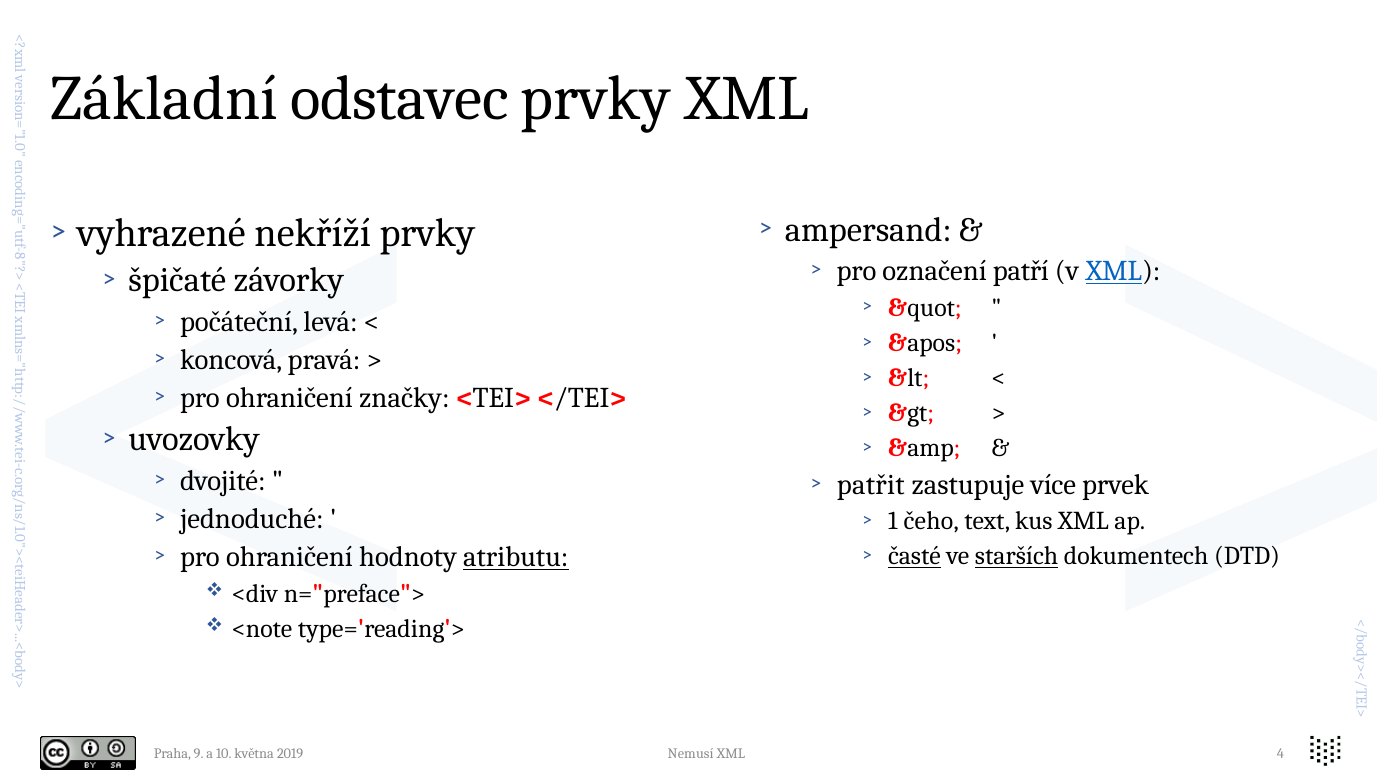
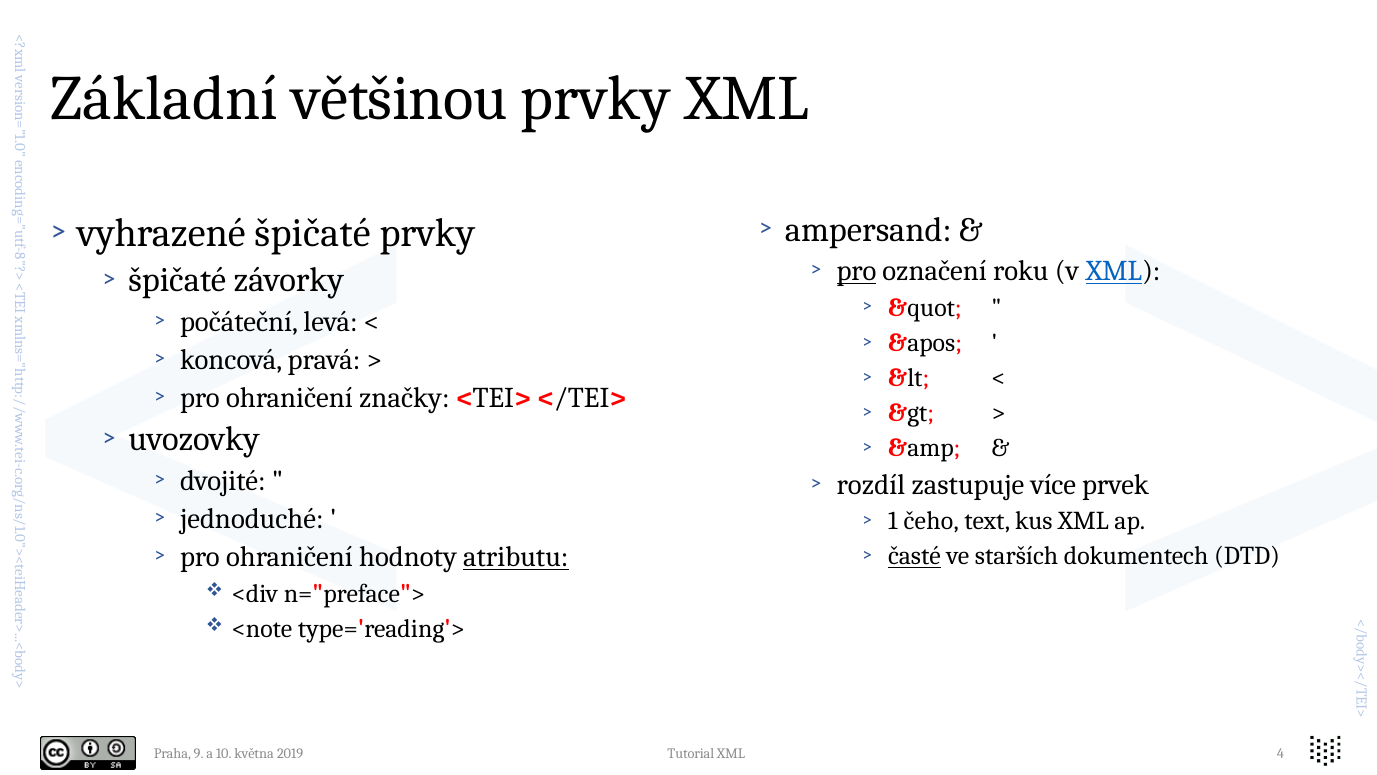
odstavec: odstavec -> většinou (400, 99)
vyhrazené nekříží: nekříží -> špičaté (313, 233)
pro underline: none -> present (856, 271)
patří: patří -> roku (1021, 271)
patřit: patřit -> rozdíl (871, 484)
starších underline: present -> none (1017, 556)
Nemusí: Nemusí -> Tutorial (691, 754)
